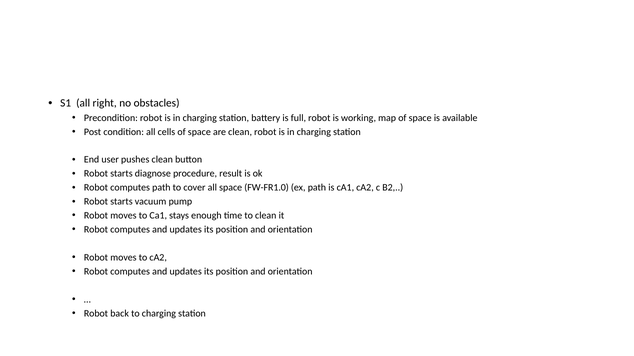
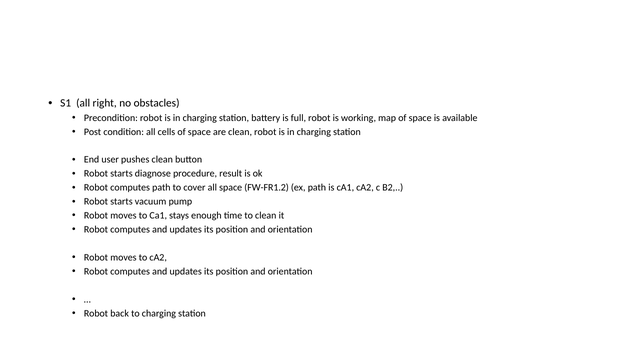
FW-FR1.0: FW-FR1.0 -> FW-FR1.2 (267, 188)
